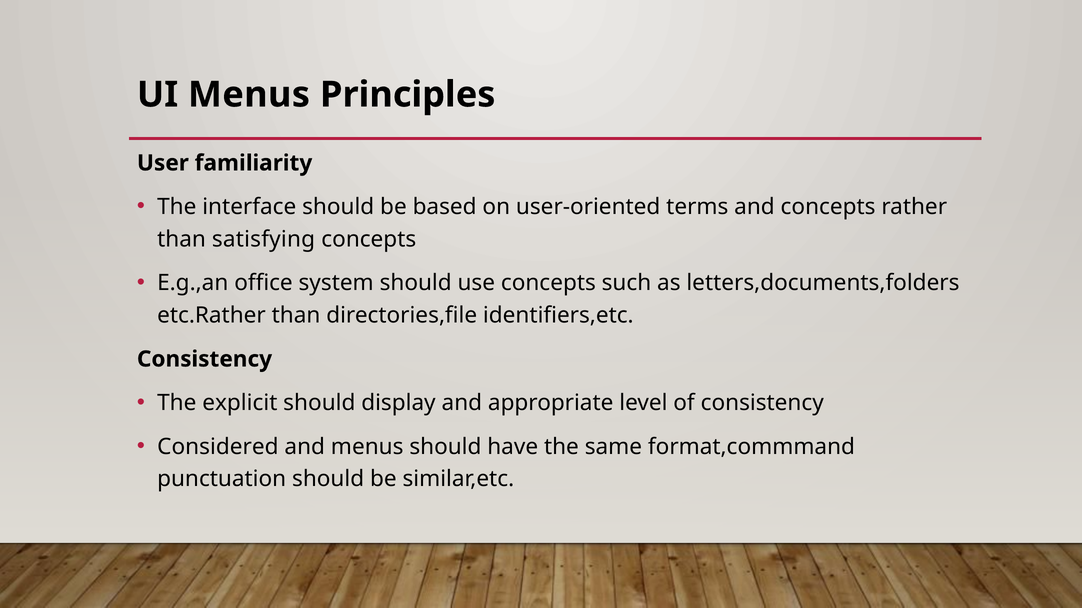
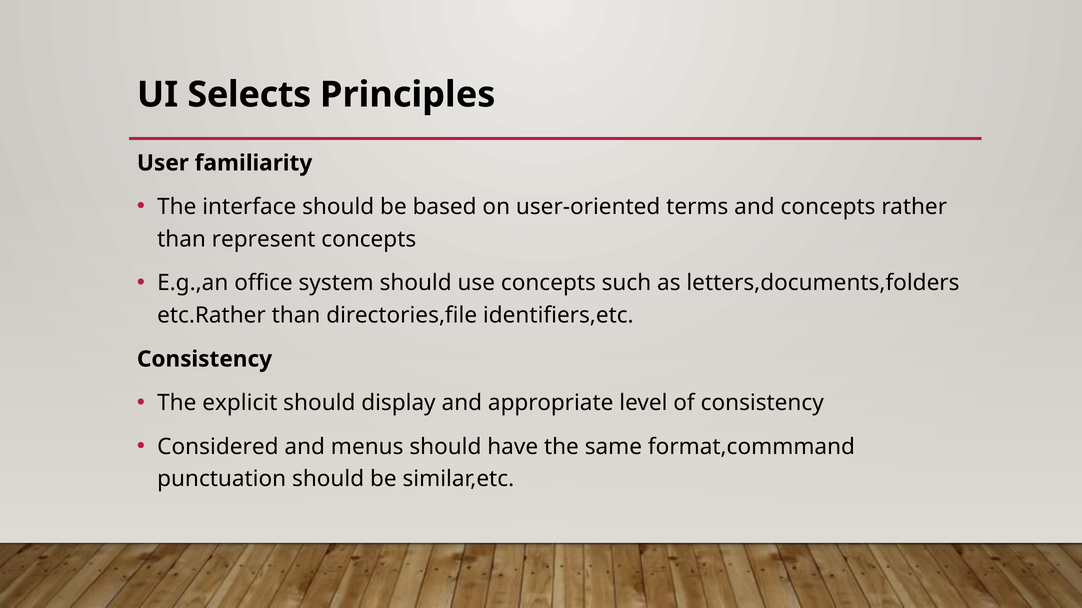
UI Menus: Menus -> Selects (249, 95)
satisfying: satisfying -> represent (264, 239)
